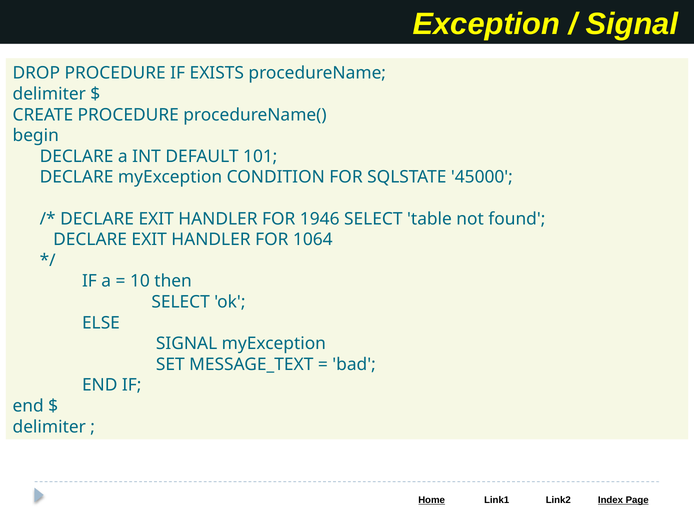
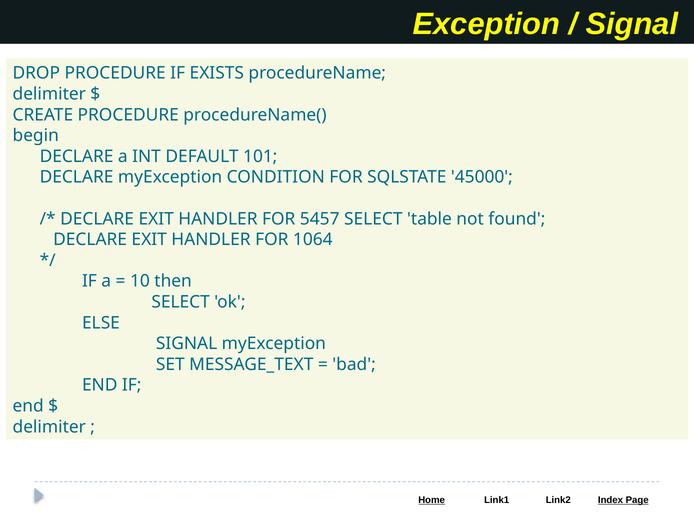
1946: 1946 -> 5457 (320, 219)
